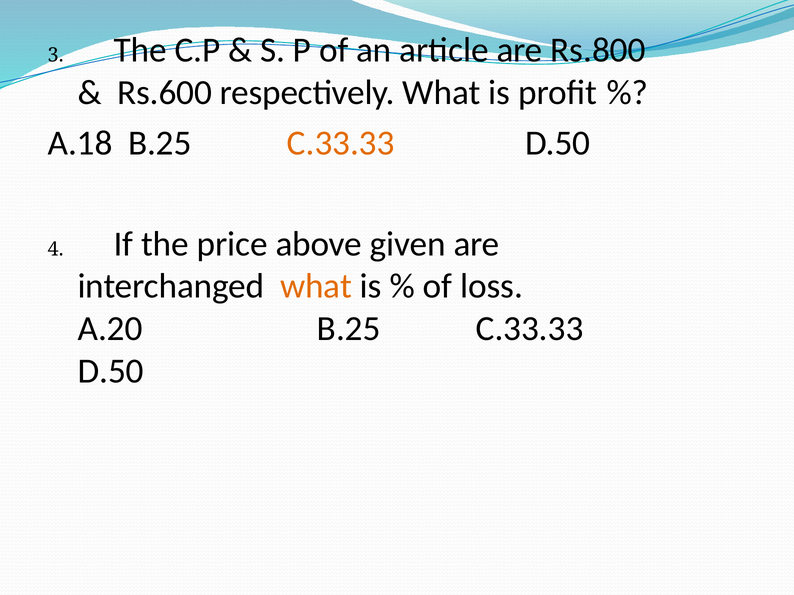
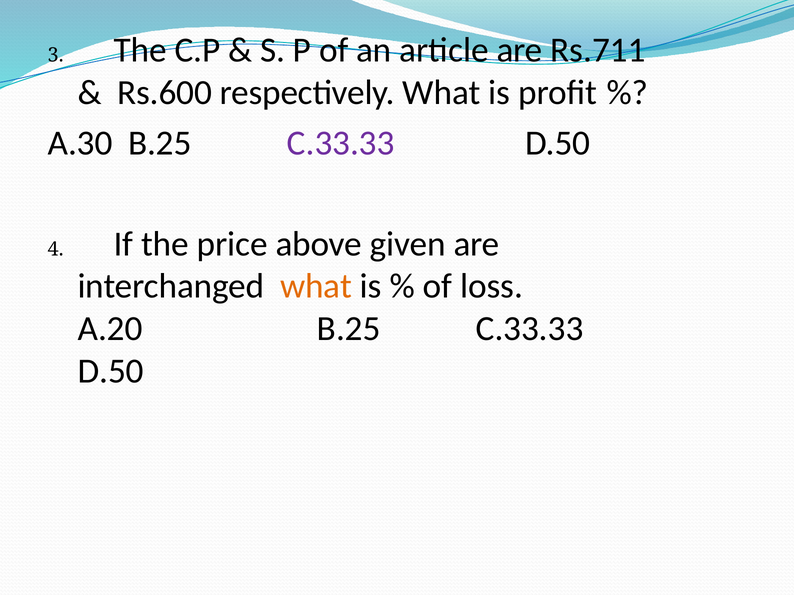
Rs.800: Rs.800 -> Rs.711 (598, 50)
A.18: A.18 -> A.30 (80, 143)
C.33.33 colour: orange -> purple (341, 143)
